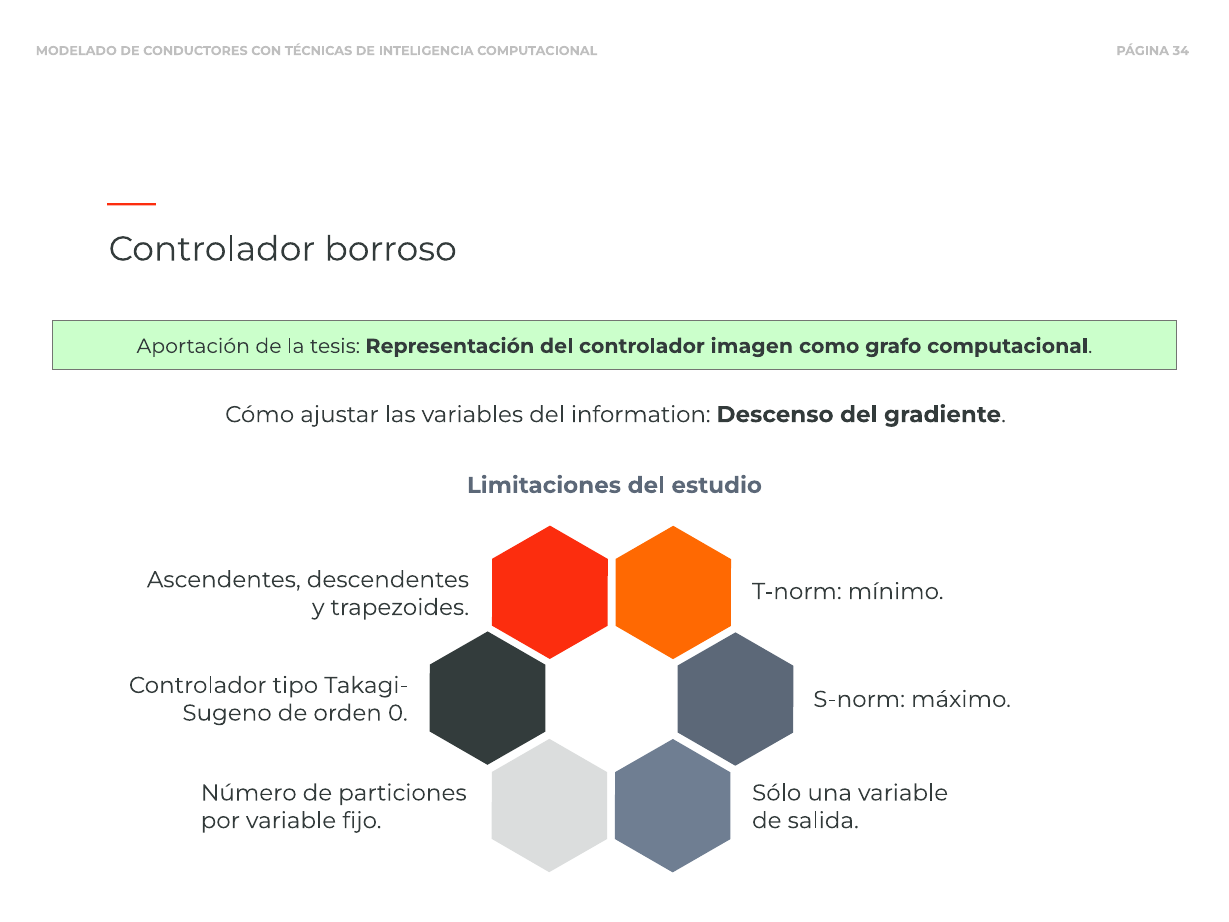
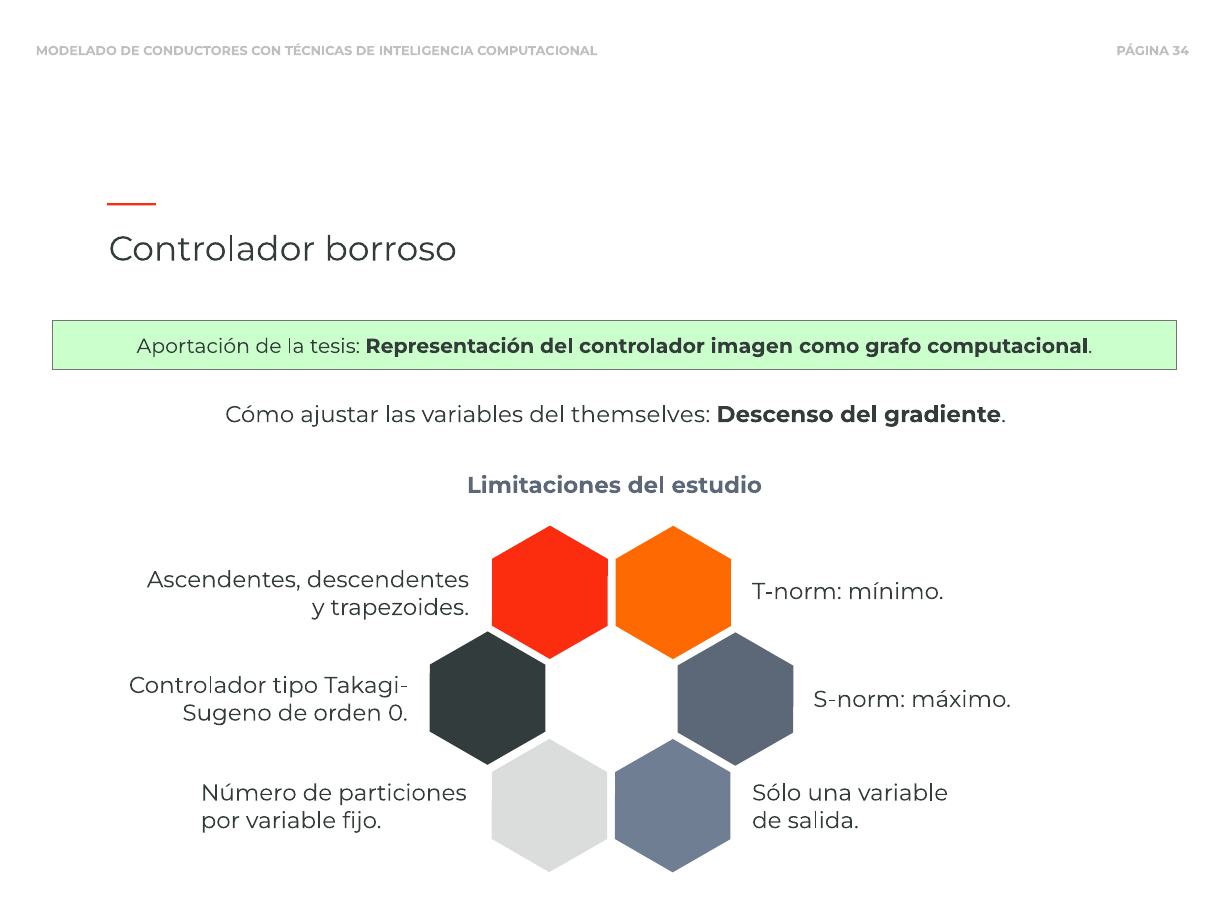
information: information -> themselves (641, 414)
